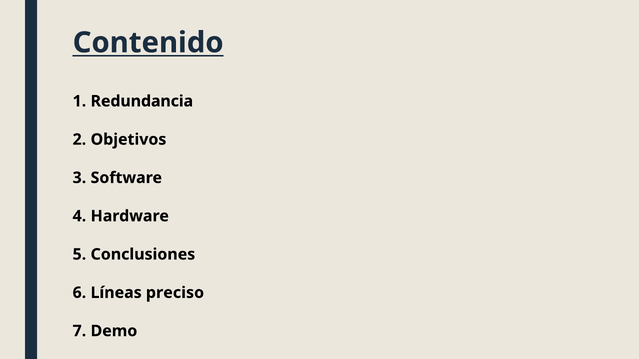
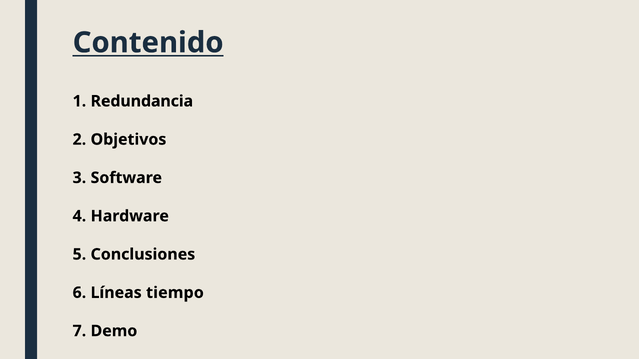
preciso: preciso -> tiempo (175, 293)
